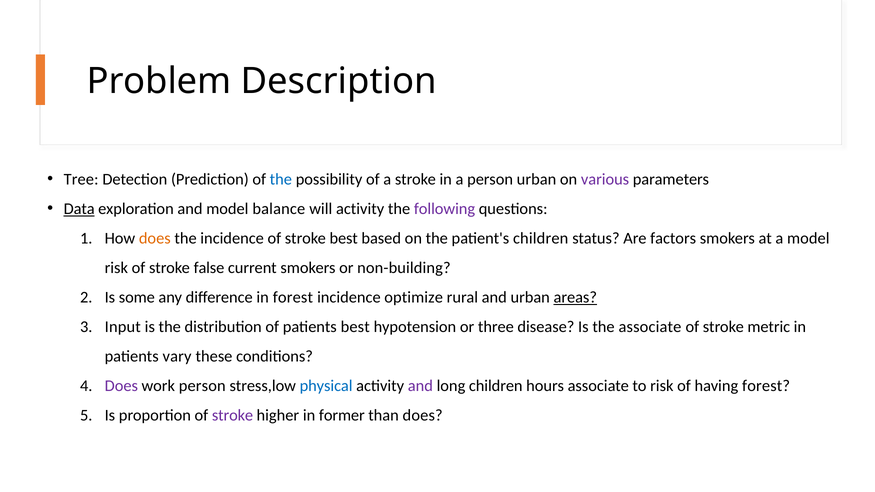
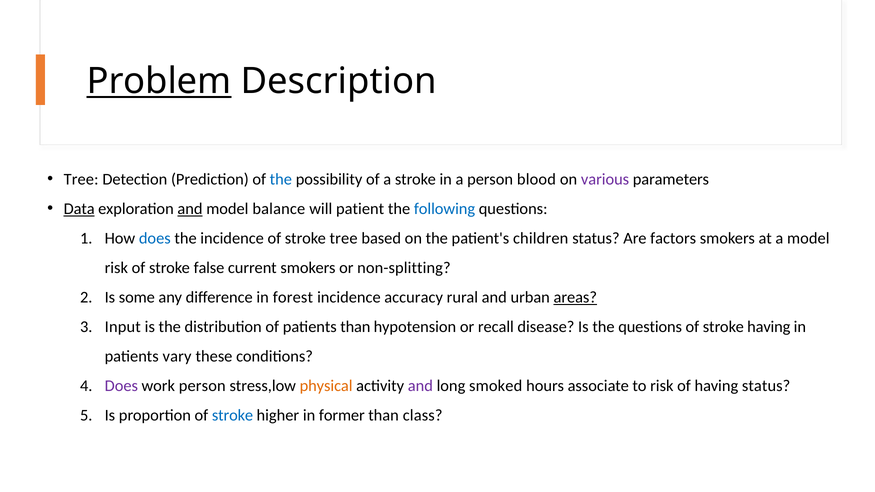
Problem underline: none -> present (159, 81)
person urban: urban -> blood (536, 179)
and underline: none -> present (190, 209)
will activity: activity -> patient (360, 209)
following colour: purple -> blue (445, 209)
does colour: orange -> blue (155, 238)
stroke best: best -> tree (344, 238)
non-building: non-building -> non-splitting (404, 268)
optimize: optimize -> accuracy (414, 298)
patients best: best -> than (355, 327)
three: three -> recall (496, 327)
the associate: associate -> questions (650, 327)
stroke metric: metric -> having (769, 327)
physical colour: blue -> orange (326, 386)
long children: children -> smoked (496, 386)
having forest: forest -> status (766, 386)
stroke colour: purple -> blue (233, 416)
than does: does -> class (423, 416)
